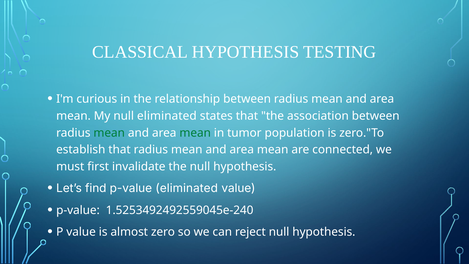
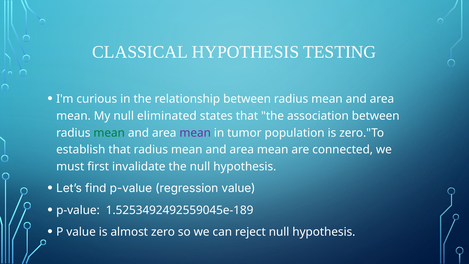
mean colour: green -> purple (195, 133)
p-value eliminated: eliminated -> regression (187, 188)
1.5253492492559045e-240: 1.5253492492559045e-240 -> 1.5253492492559045e-189 (180, 210)
